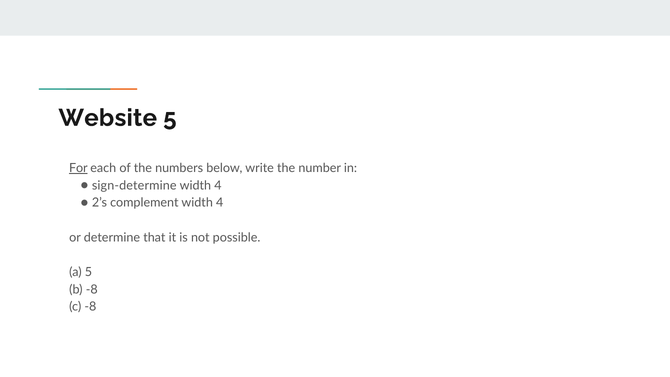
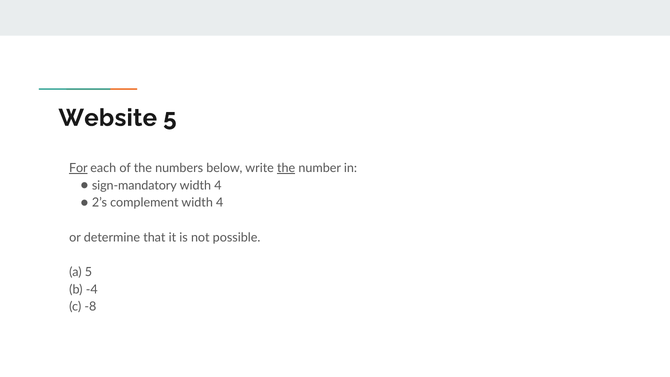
the underline: none -> present (286, 168)
sign-determine: sign-determine -> sign-mandatory (134, 185)
b -8: -8 -> -4 (92, 289)
